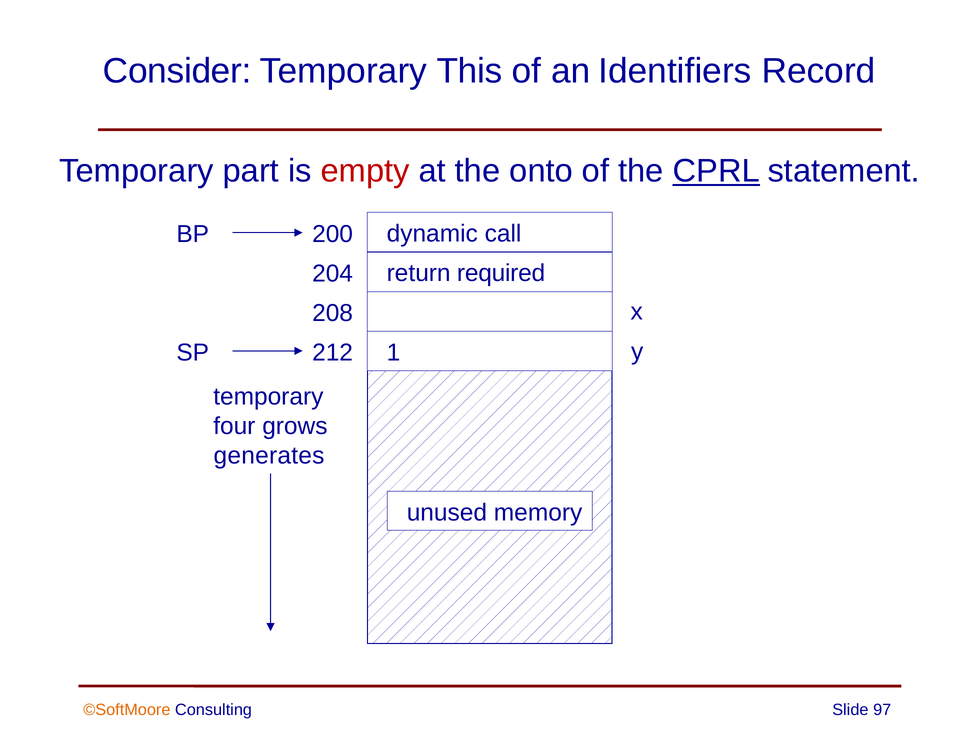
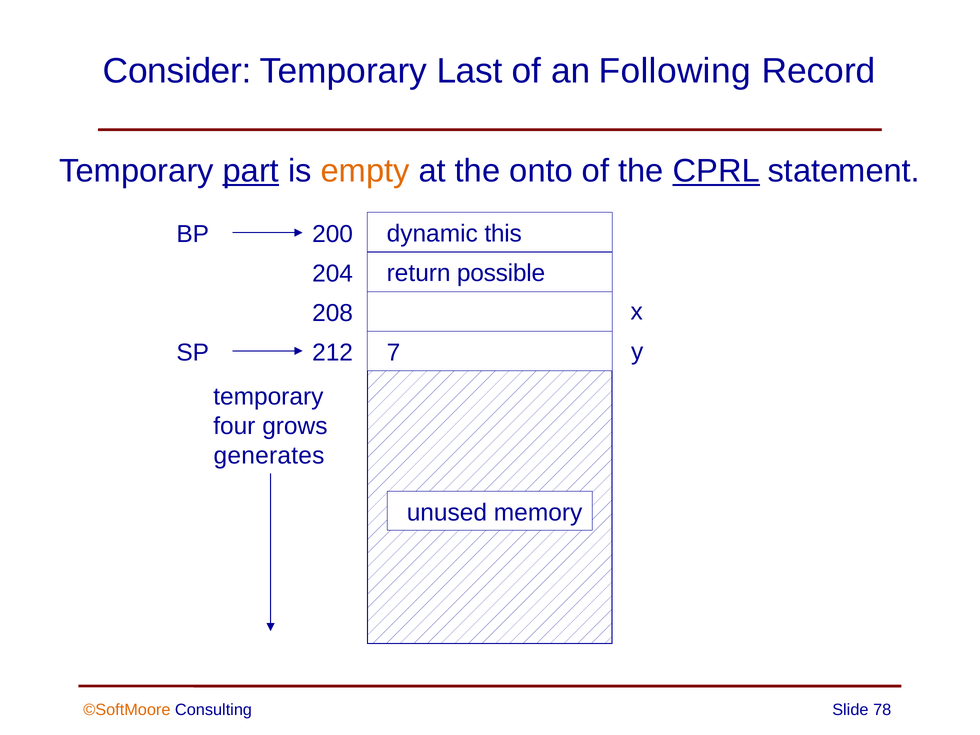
This: This -> Last (470, 71)
Identifiers: Identifiers -> Following (675, 71)
part underline: none -> present (251, 171)
empty colour: red -> orange (365, 171)
call: call -> this (503, 234)
required: required -> possible (501, 273)
1: 1 -> 7 (394, 353)
97: 97 -> 78 (882, 710)
